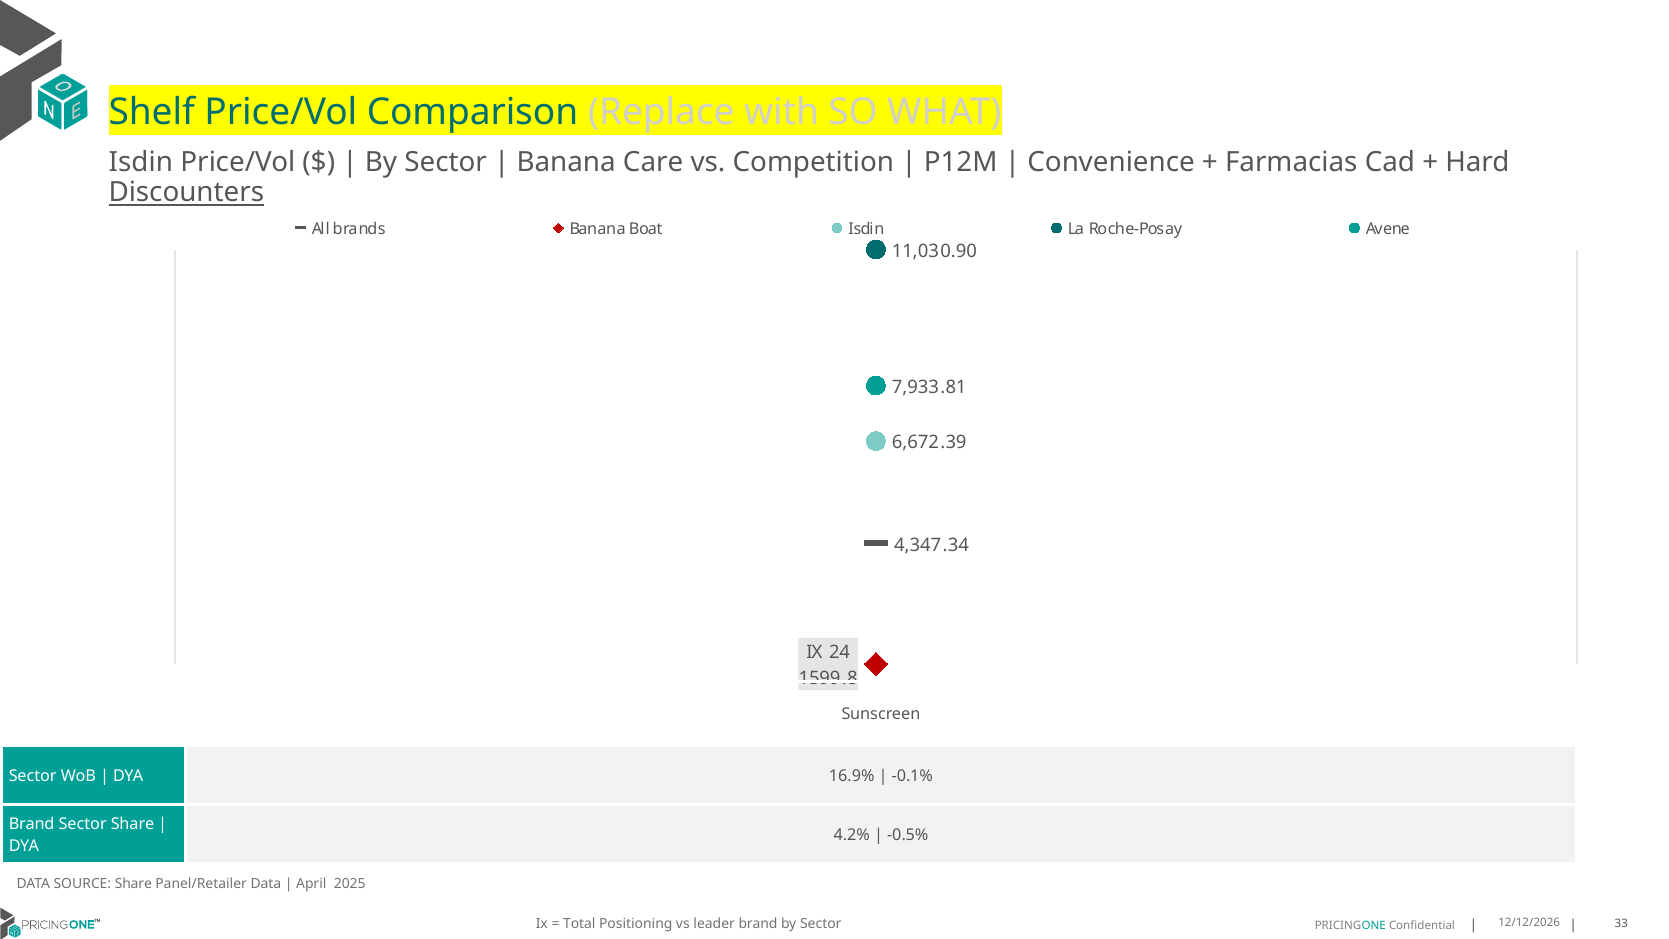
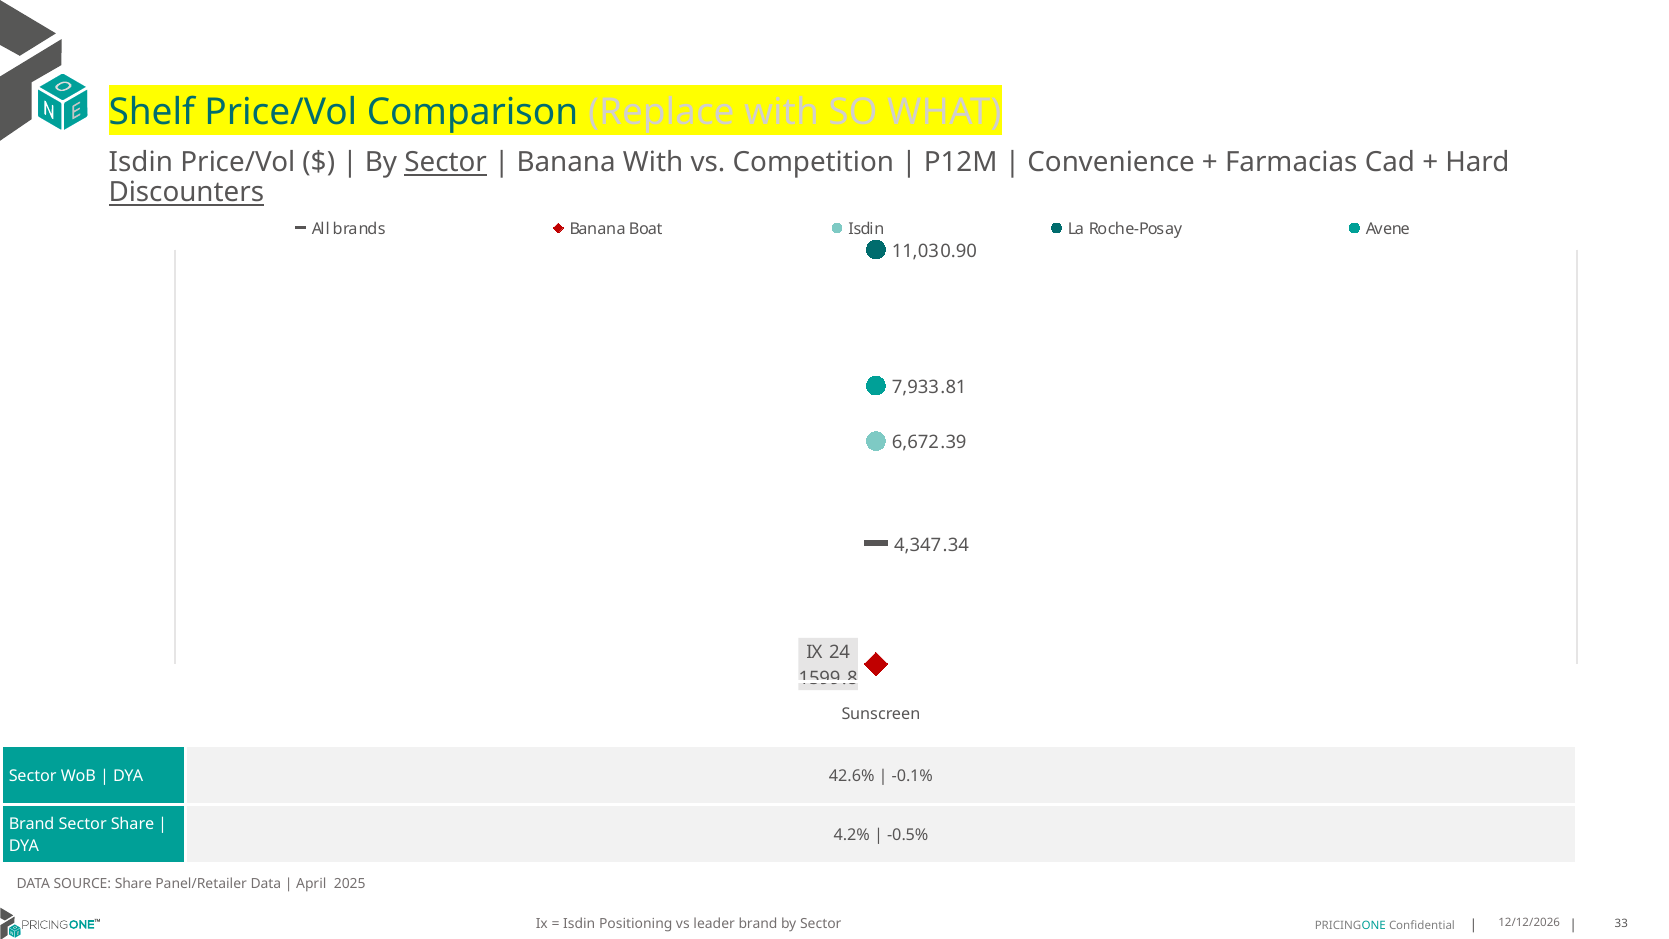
Sector underline: none -> present (446, 163)
Banana Care: Care -> With (653, 163)
16.9%: 16.9% -> 42.6% (852, 776)
Total: Total -> Isdin (579, 924)
